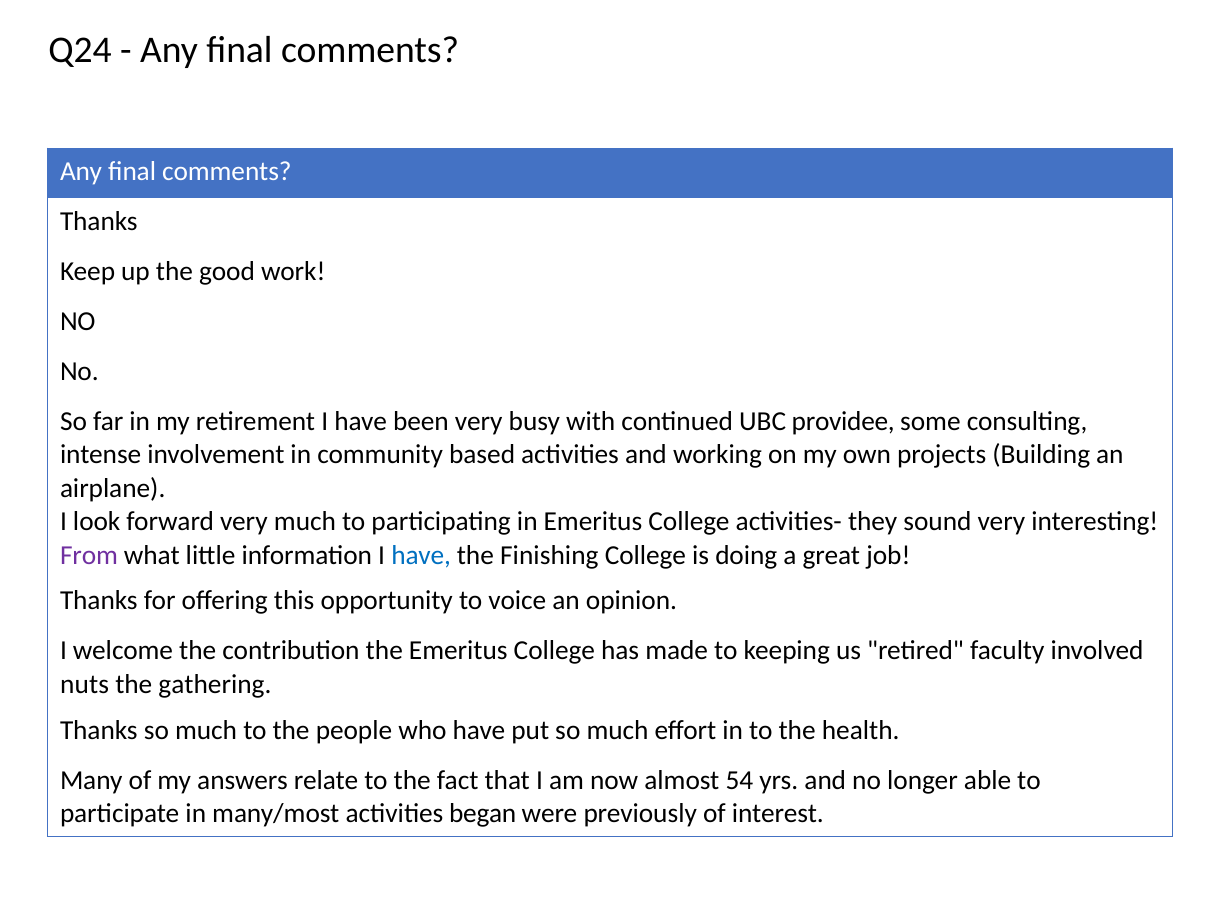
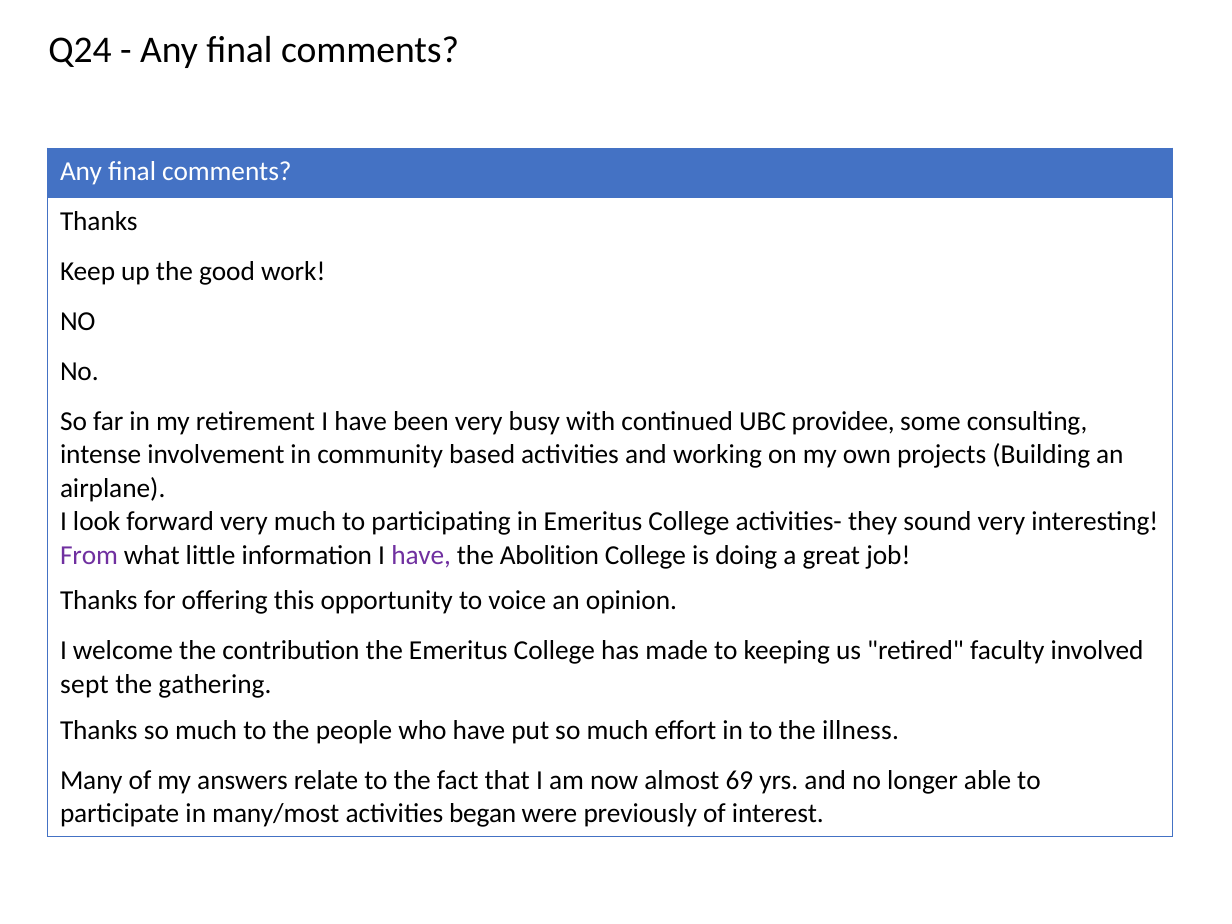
have colour: blue -> purple (421, 555)
Finishing: Finishing -> Abolition (549, 555)
nuts: nuts -> sept (84, 684)
health: health -> illness (861, 730)
54: 54 -> 69 (739, 780)
